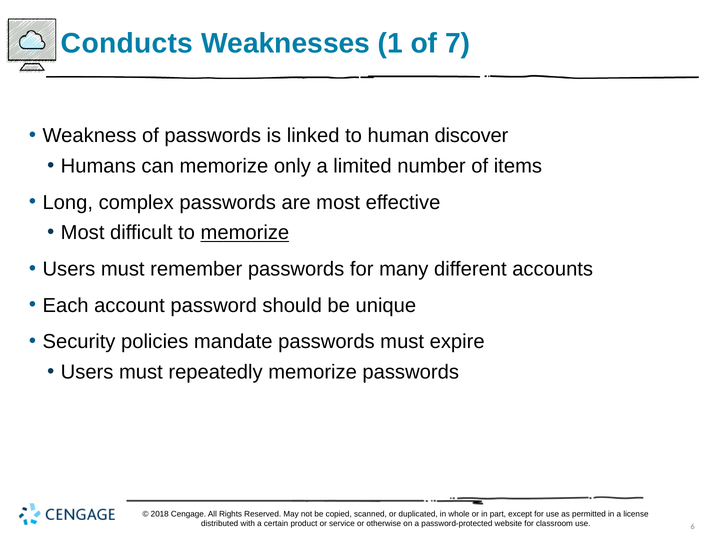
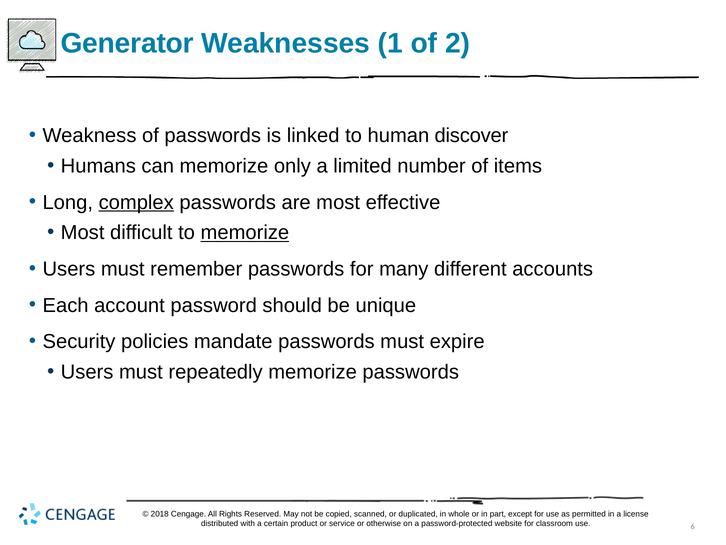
Conducts: Conducts -> Generator (127, 43)
7: 7 -> 2 (458, 43)
complex underline: none -> present (136, 202)
